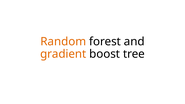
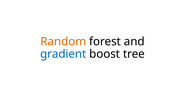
gradient colour: orange -> blue (63, 54)
